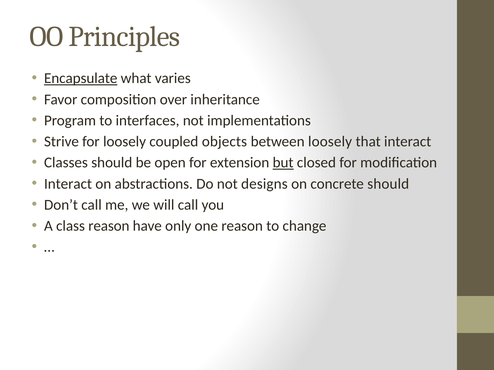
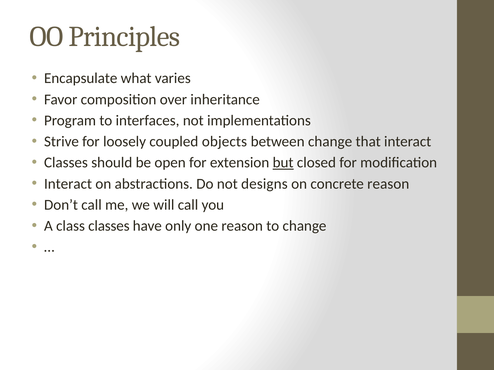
Encapsulate underline: present -> none (81, 78)
between loosely: loosely -> change (330, 142)
concrete should: should -> reason (388, 184)
class reason: reason -> classes (109, 226)
